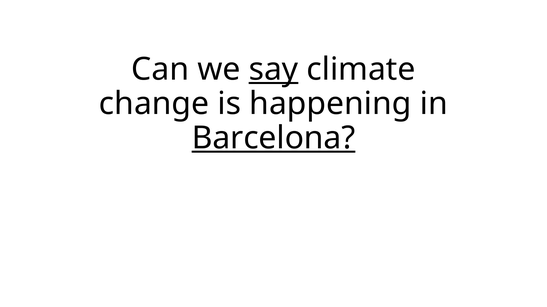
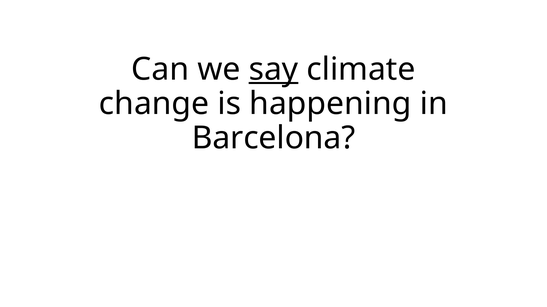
Barcelona underline: present -> none (274, 138)
